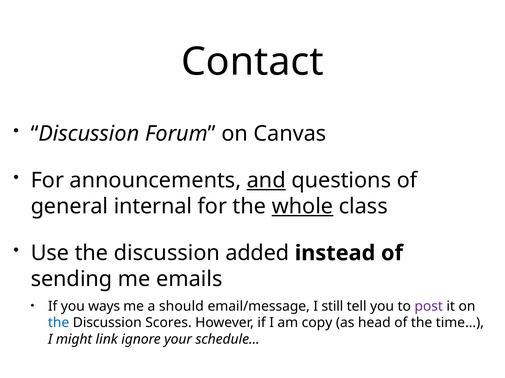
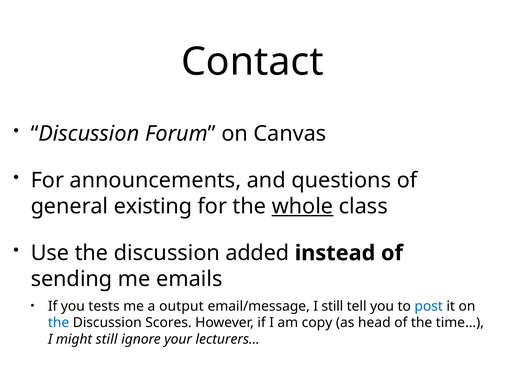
and underline: present -> none (266, 181)
internal: internal -> existing (153, 207)
ways: ways -> tests (104, 307)
should: should -> output (181, 307)
post colour: purple -> blue (429, 307)
might link: link -> still (107, 340)
schedule…: schedule… -> lecturers… (228, 340)
